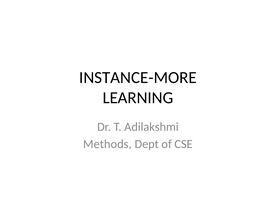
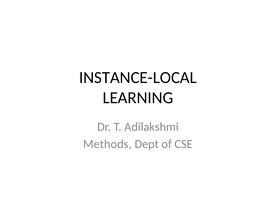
INSTANCE-MORE: INSTANCE-MORE -> INSTANCE-LOCAL (138, 78)
